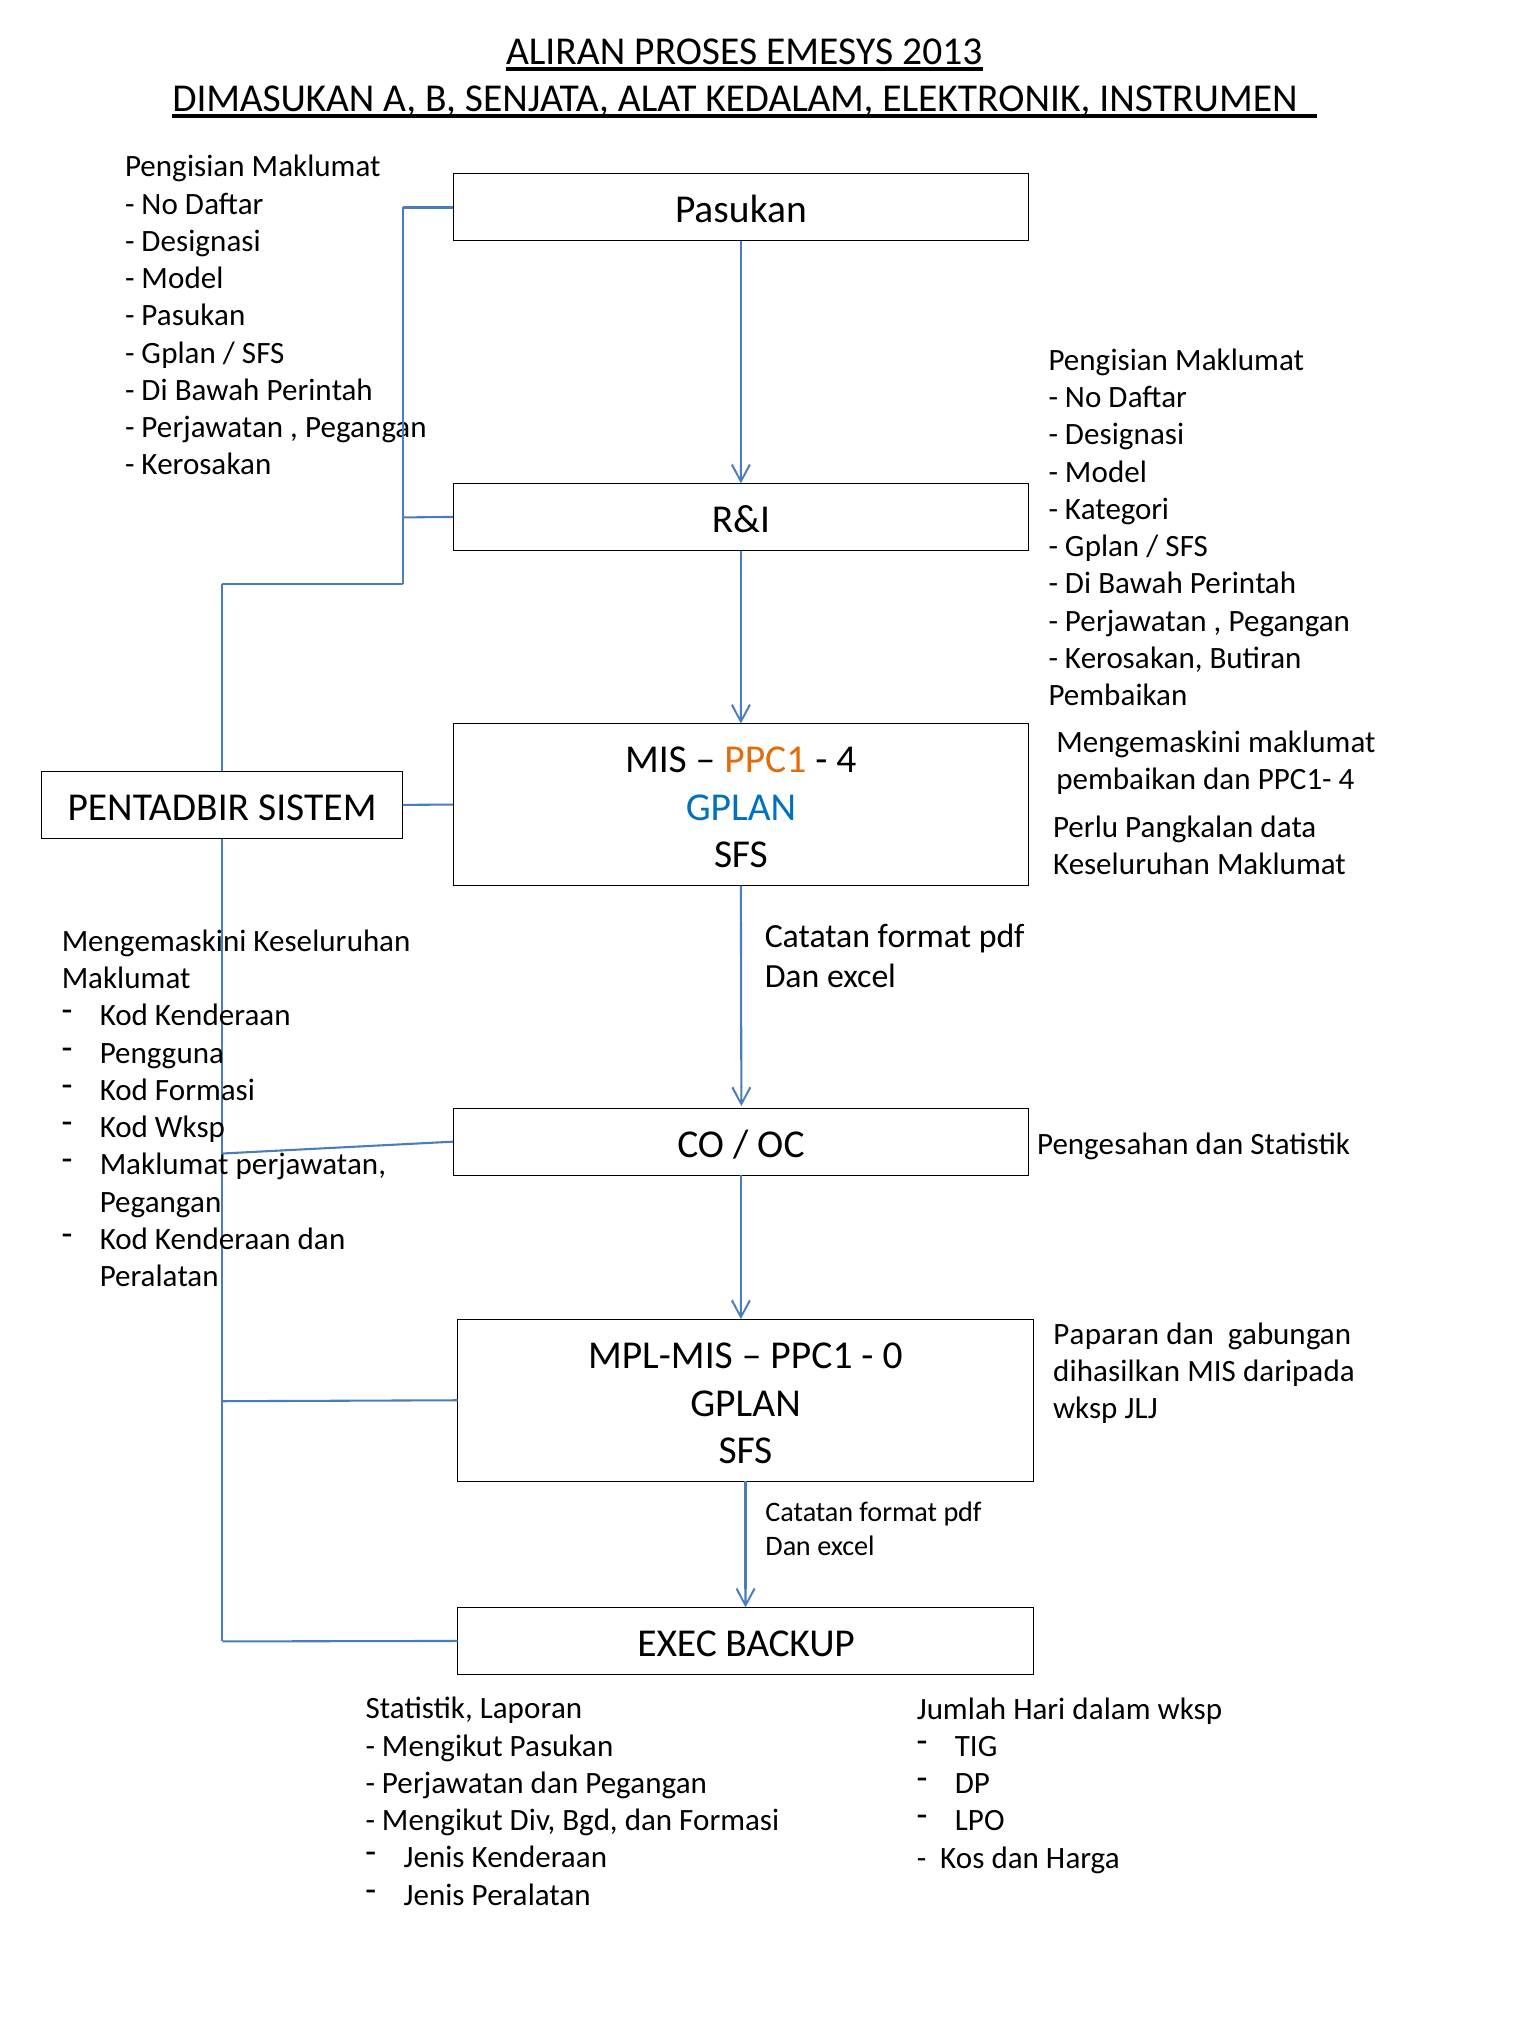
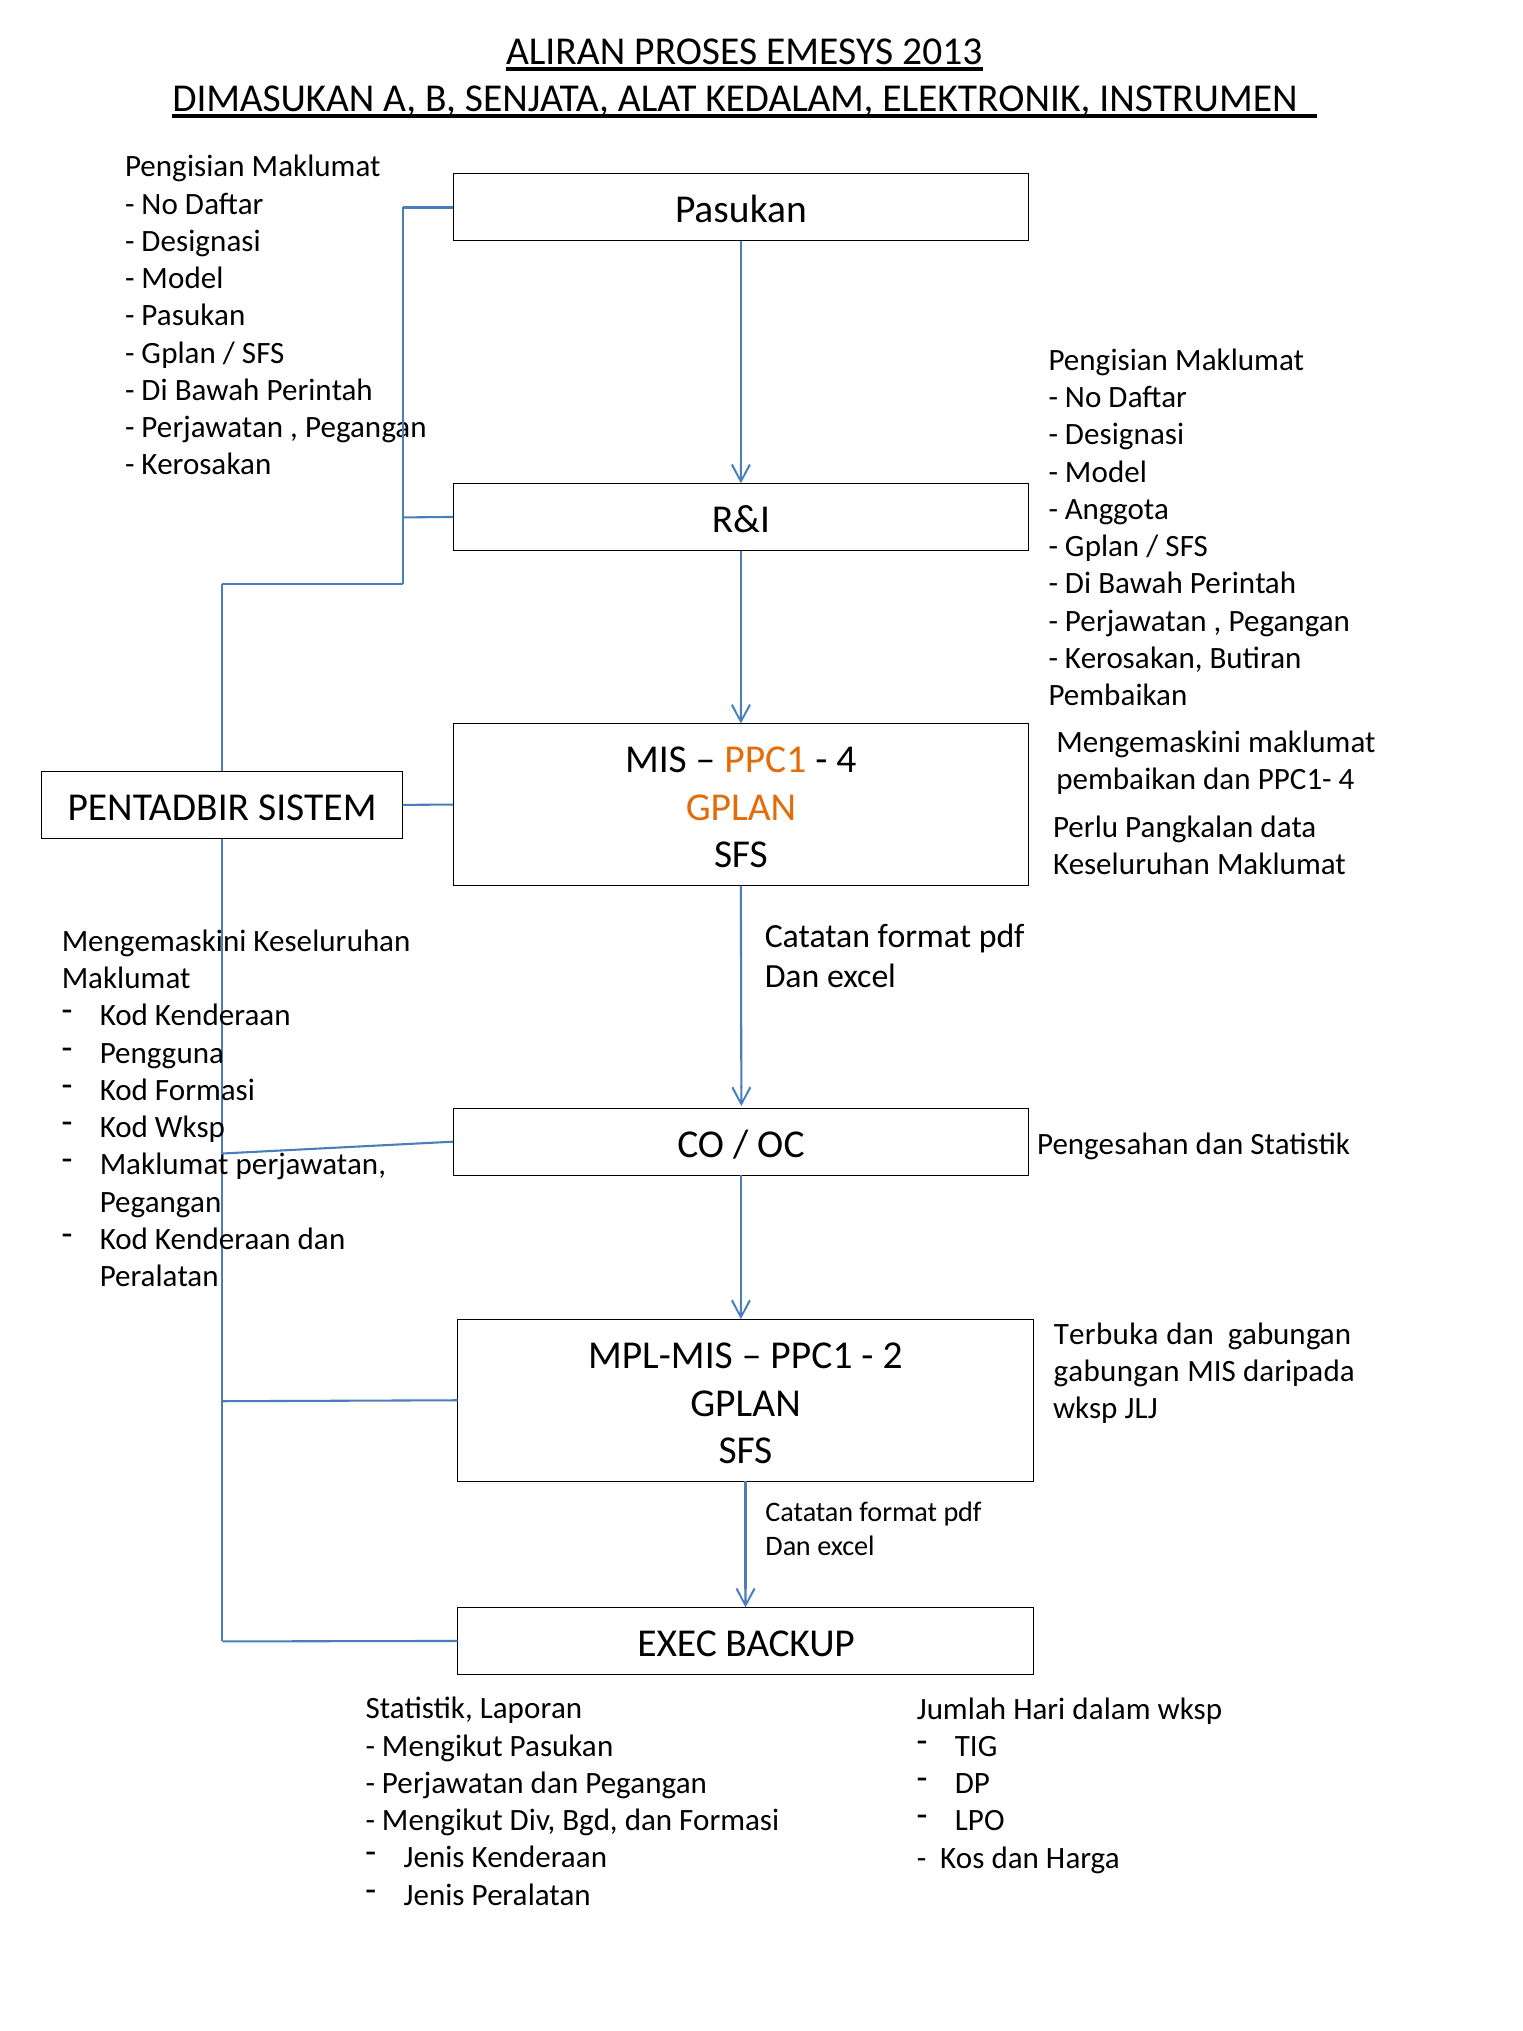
Kategori: Kategori -> Anggota (1117, 509)
GPLAN colour: blue -> orange (741, 807)
Paparan: Paparan -> Terbuka (1106, 1334)
0: 0 -> 2 (893, 1355)
dihasilkan: dihasilkan -> gabungan (1117, 1371)
